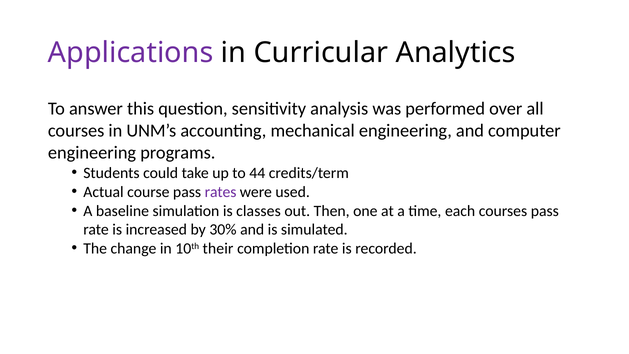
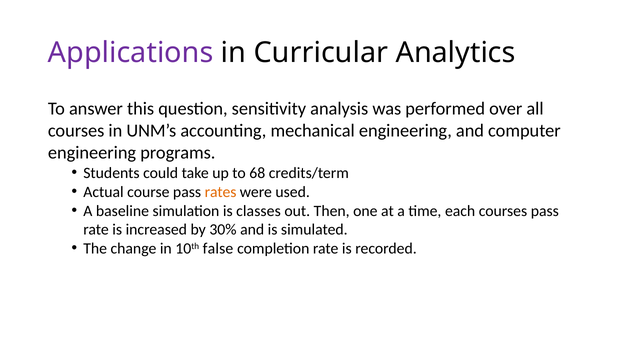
44: 44 -> 68 (257, 173)
rates colour: purple -> orange (221, 192)
their: their -> false (218, 248)
